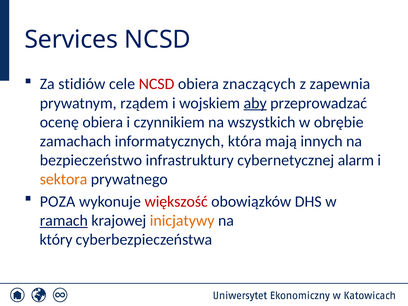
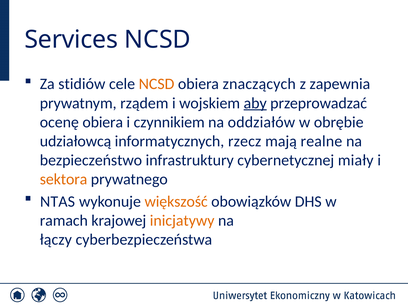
NCSD colour: red -> orange (157, 84)
wszystkich: wszystkich -> oddziałów (261, 122)
zamachach: zamachach -> udziałowcą (76, 141)
która: która -> rzecz (245, 141)
innych: innych -> realne (321, 141)
alarm: alarm -> miały (356, 160)
POZA: POZA -> NTAS (58, 202)
większość colour: red -> orange (176, 202)
ramach underline: present -> none (64, 221)
który: który -> łączy (56, 240)
